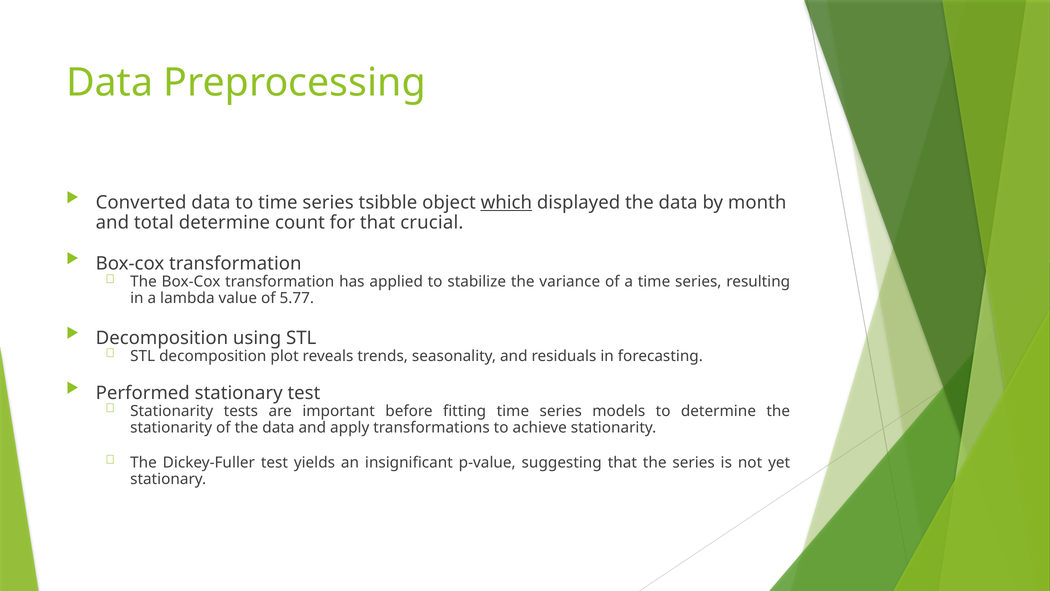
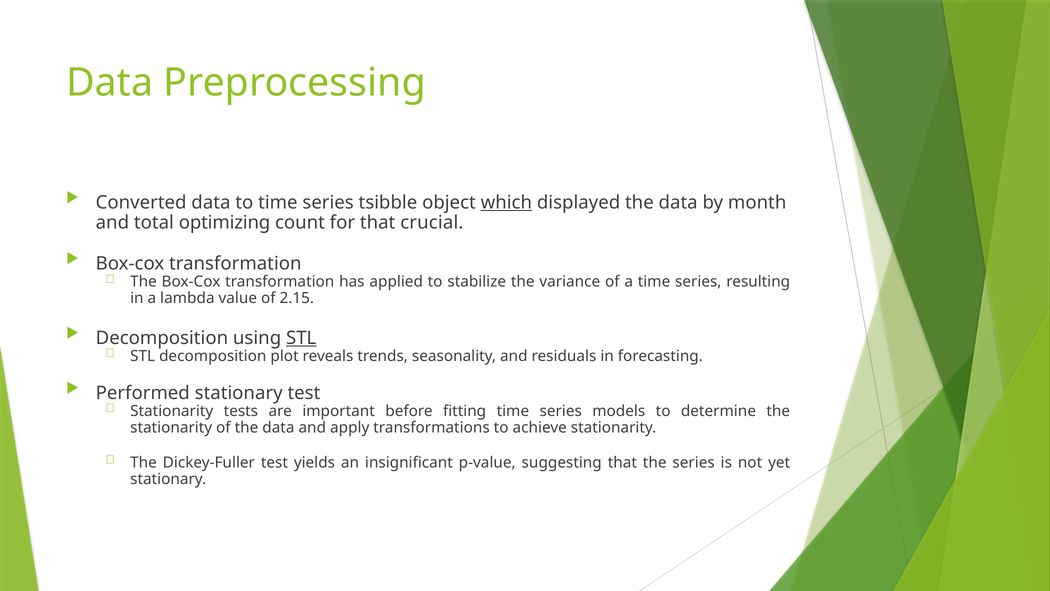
total determine: determine -> optimizing (225, 223)
5.77: 5.77 -> 2.15 (297, 298)
STL underline: none -> present (301, 338)
